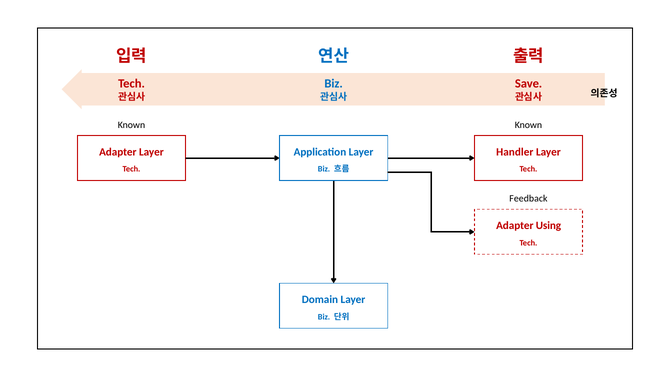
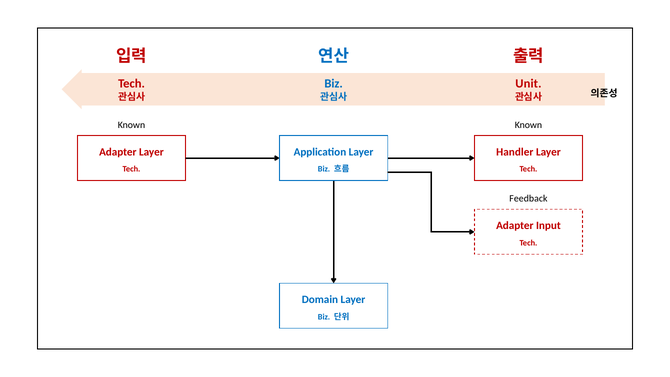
Save: Save -> Unit (528, 84)
Using: Using -> Input (548, 226)
